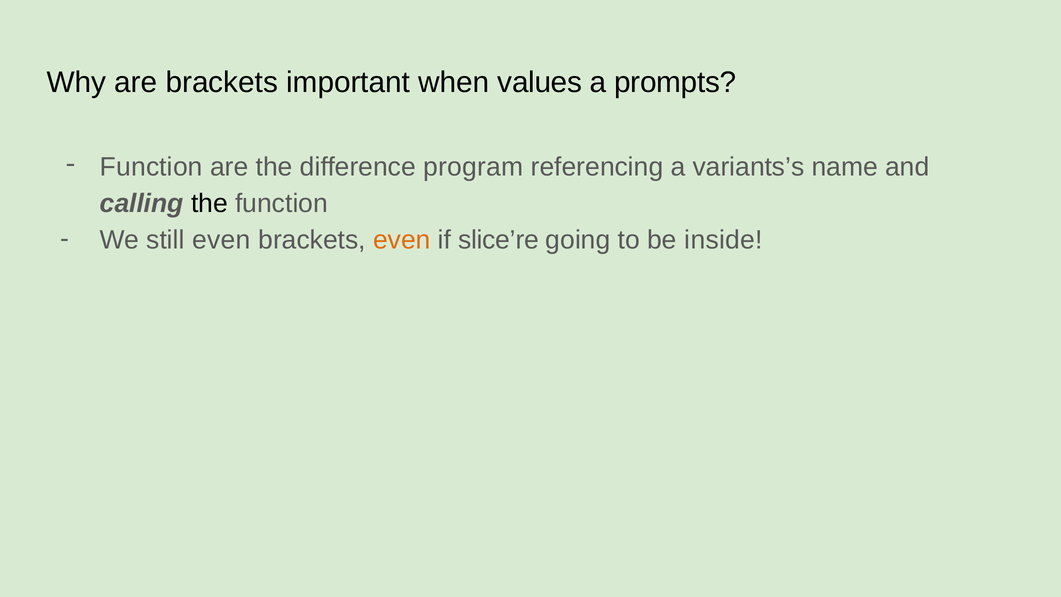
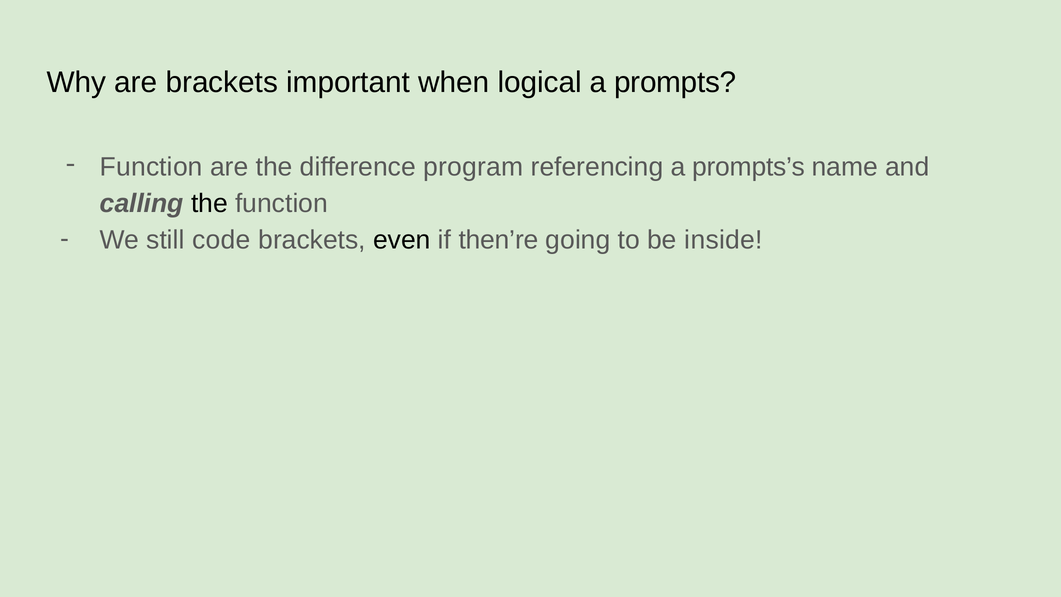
values: values -> logical (540, 82)
variants’s: variants’s -> prompts’s (749, 167)
still even: even -> code (221, 240)
even colour: orange -> black (402, 240)
slice’re: slice’re -> then’re (498, 240)
